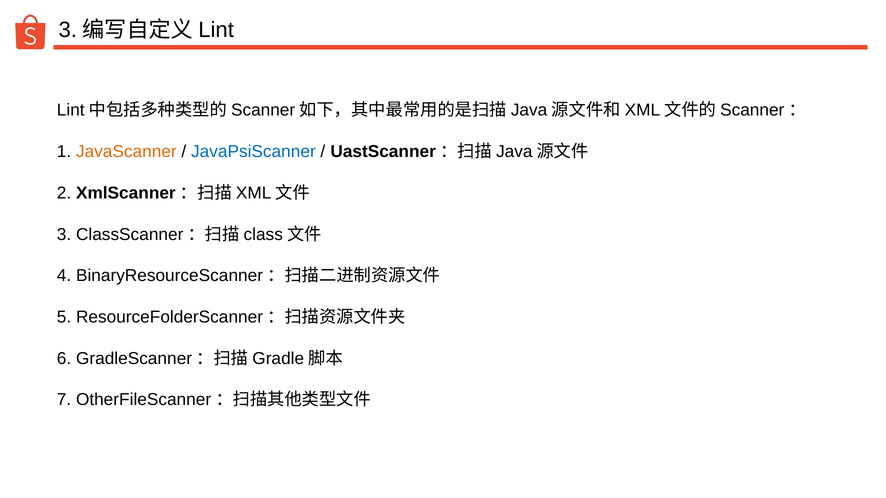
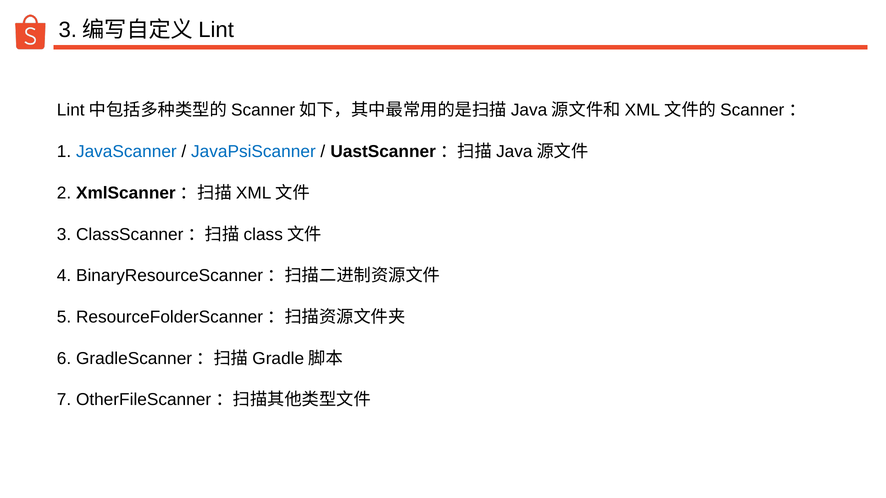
JavaScanner colour: orange -> blue (126, 152)
